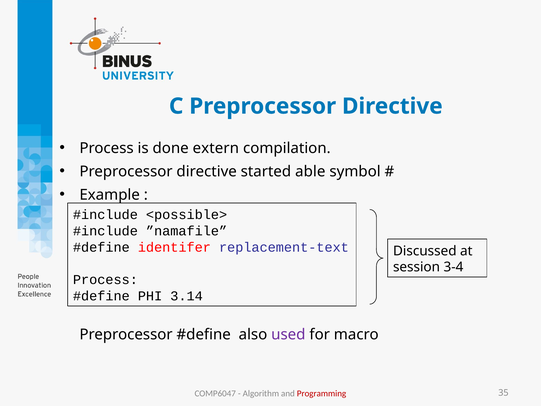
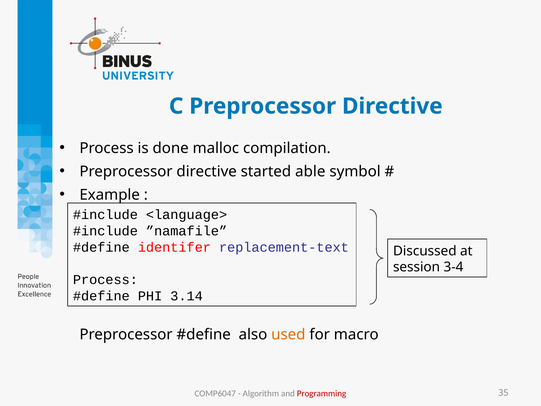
extern: extern -> malloc (216, 148)
<possible>: <possible> -> <language> (187, 215)
used colour: purple -> orange (288, 334)
